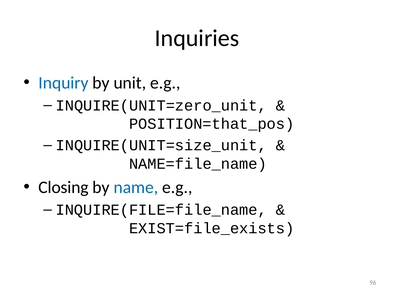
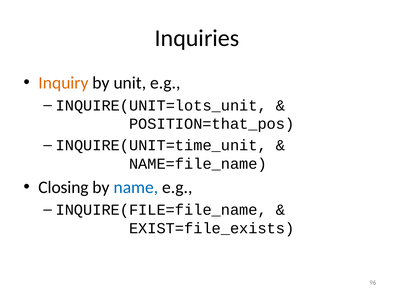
Inquiry colour: blue -> orange (63, 83)
INQUIRE(UNIT=zero_unit: INQUIRE(UNIT=zero_unit -> INQUIRE(UNIT=lots_unit (161, 105)
INQUIRE(UNIT=size_unit: INQUIRE(UNIT=size_unit -> INQUIRE(UNIT=time_unit (161, 145)
